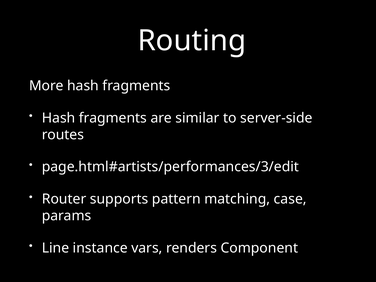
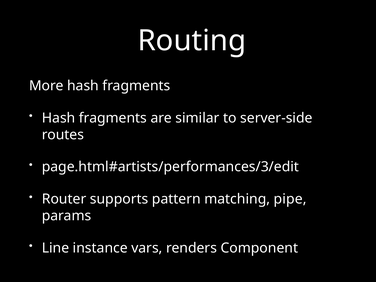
case: case -> pipe (290, 199)
